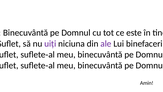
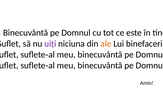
ale colour: purple -> orange (106, 43)
